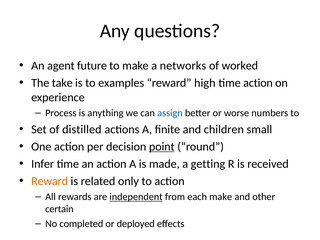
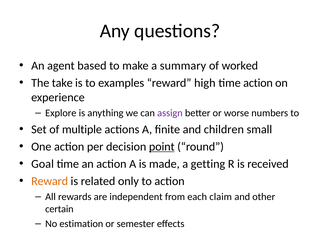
future: future -> based (92, 66)
networks: networks -> summary (183, 66)
Process: Process -> Explore (61, 113)
assign colour: blue -> purple (170, 113)
distilled: distilled -> multiple (82, 129)
Infer: Infer -> Goal (43, 164)
independent underline: present -> none (136, 197)
each make: make -> claim (221, 197)
completed: completed -> estimation (81, 224)
deployed: deployed -> semester (136, 224)
